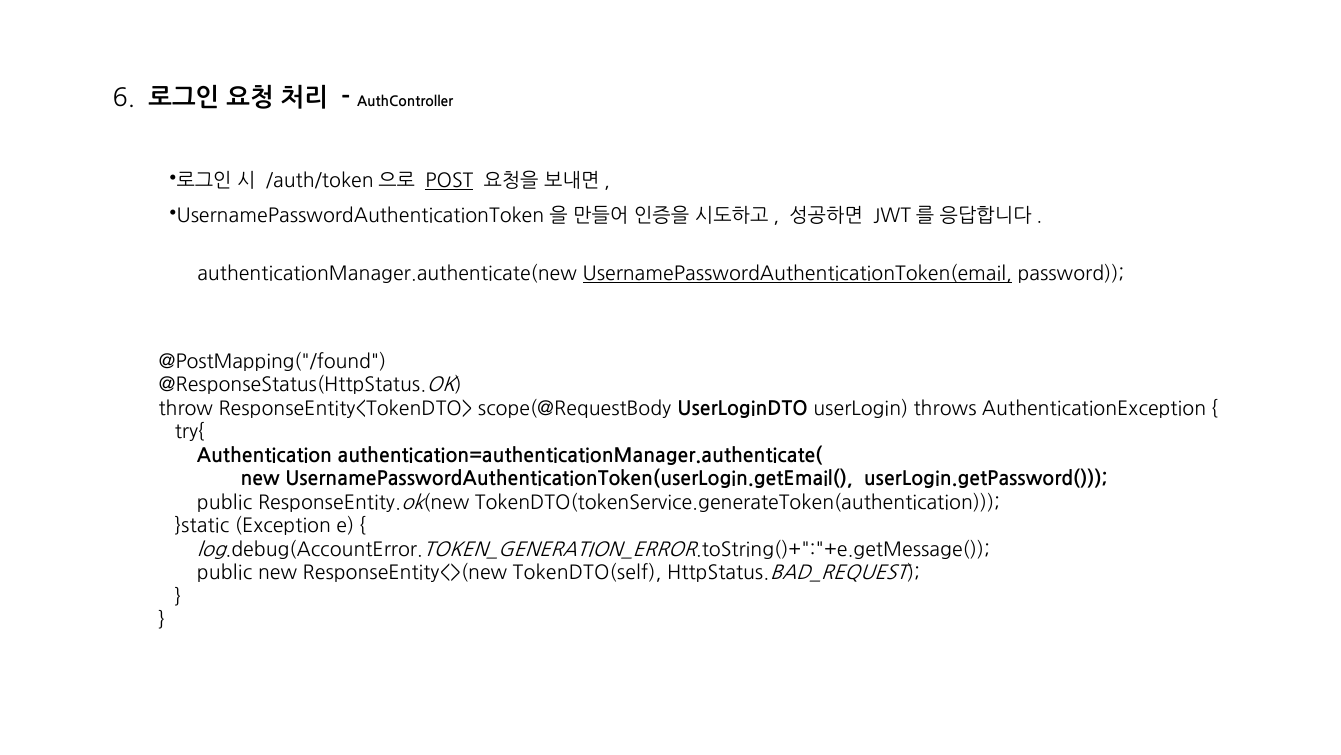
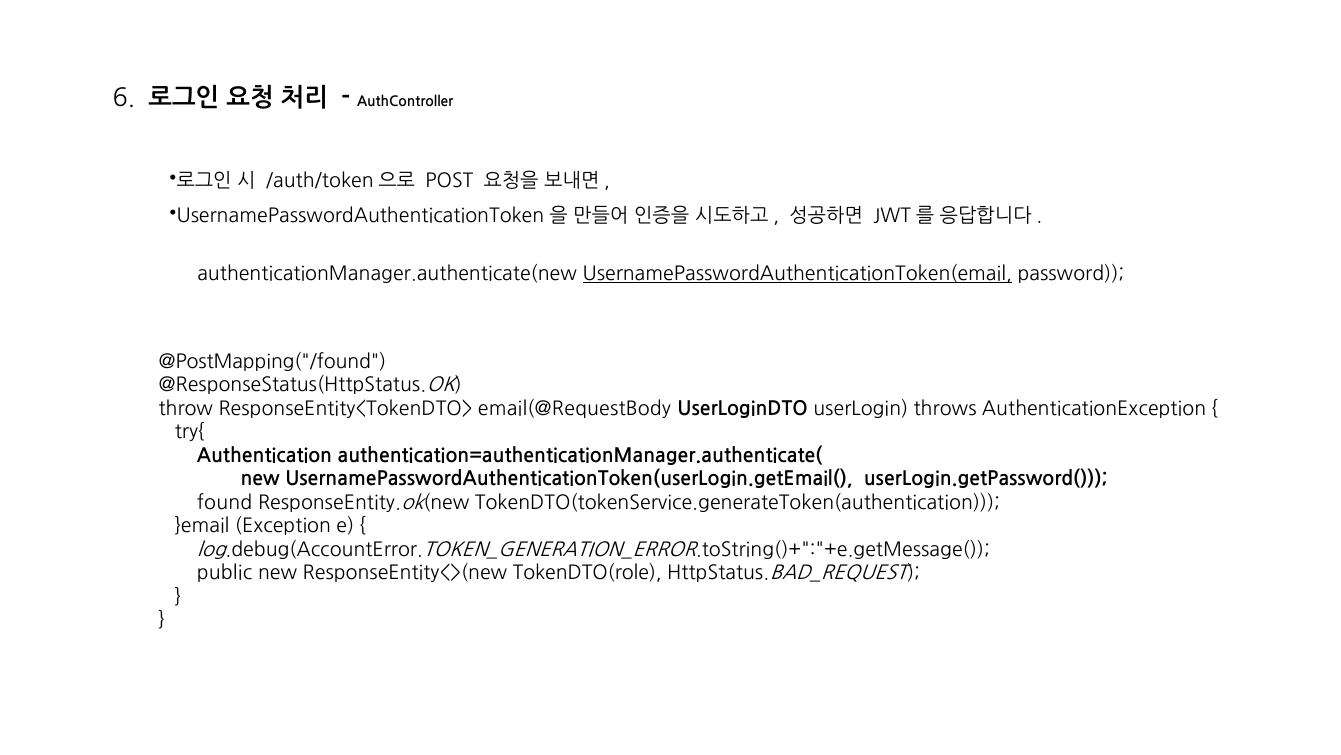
POST underline: present -> none (449, 181)
scope(@RequestBody: scope(@RequestBody -> email(@RequestBody (575, 409)
public: public -> found (225, 502)
}static: }static -> }email (202, 526)
TokenDTO(self: TokenDTO(self -> TokenDTO(role (587, 573)
